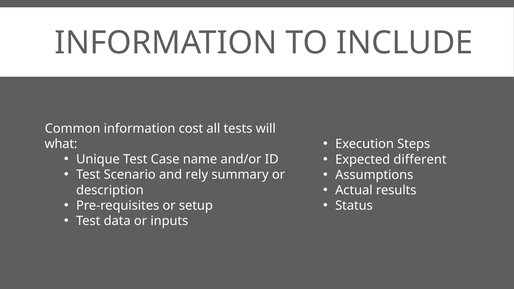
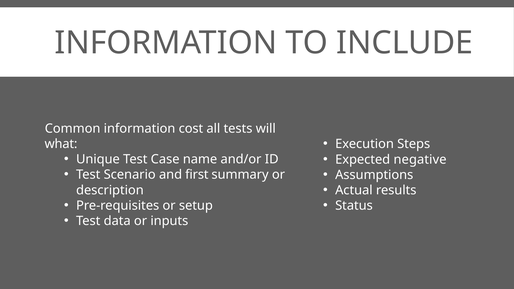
different: different -> negative (420, 160)
rely: rely -> first (197, 175)
